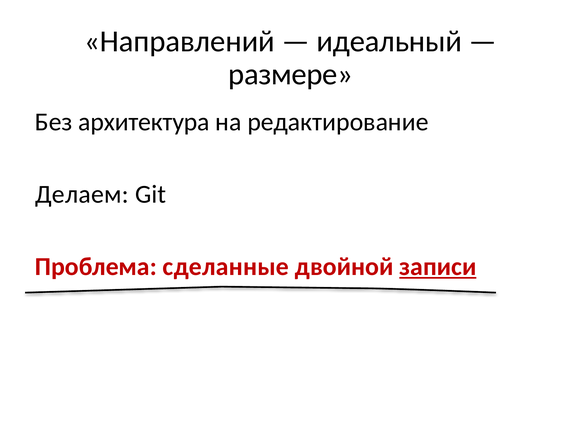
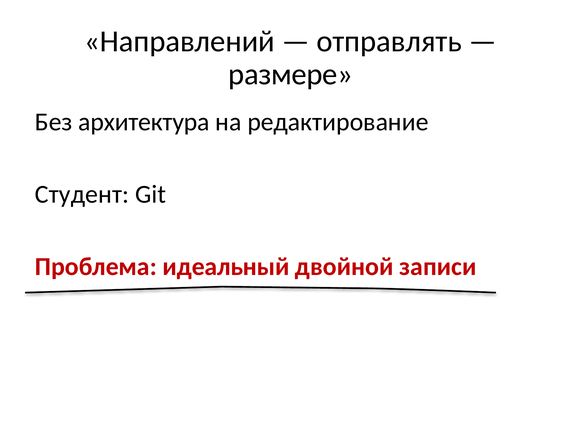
идеальный: идеальный -> отправлять (389, 41)
Делаем: Делаем -> Студент (82, 194)
сделанные: сделанные -> идеальный (226, 267)
записи underline: present -> none (438, 267)
